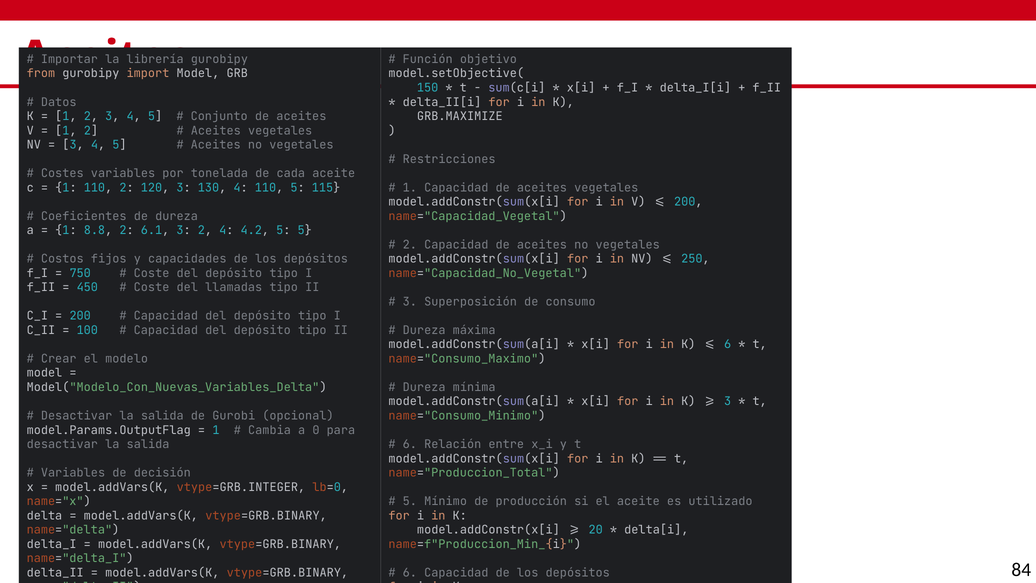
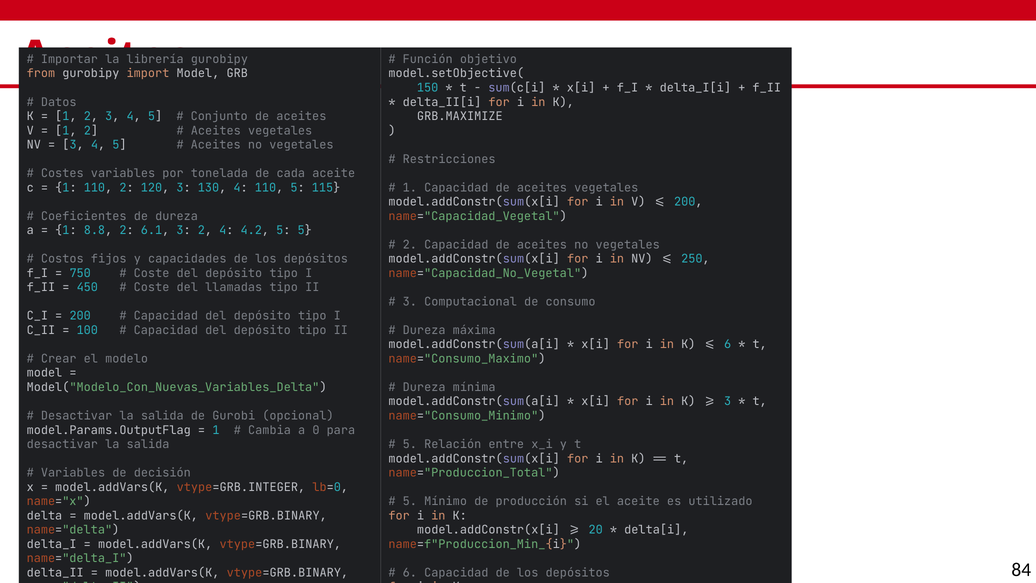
Superposición: Superposición -> Computacional (471, 302)
6: 6 -> 5 (410, 444)
